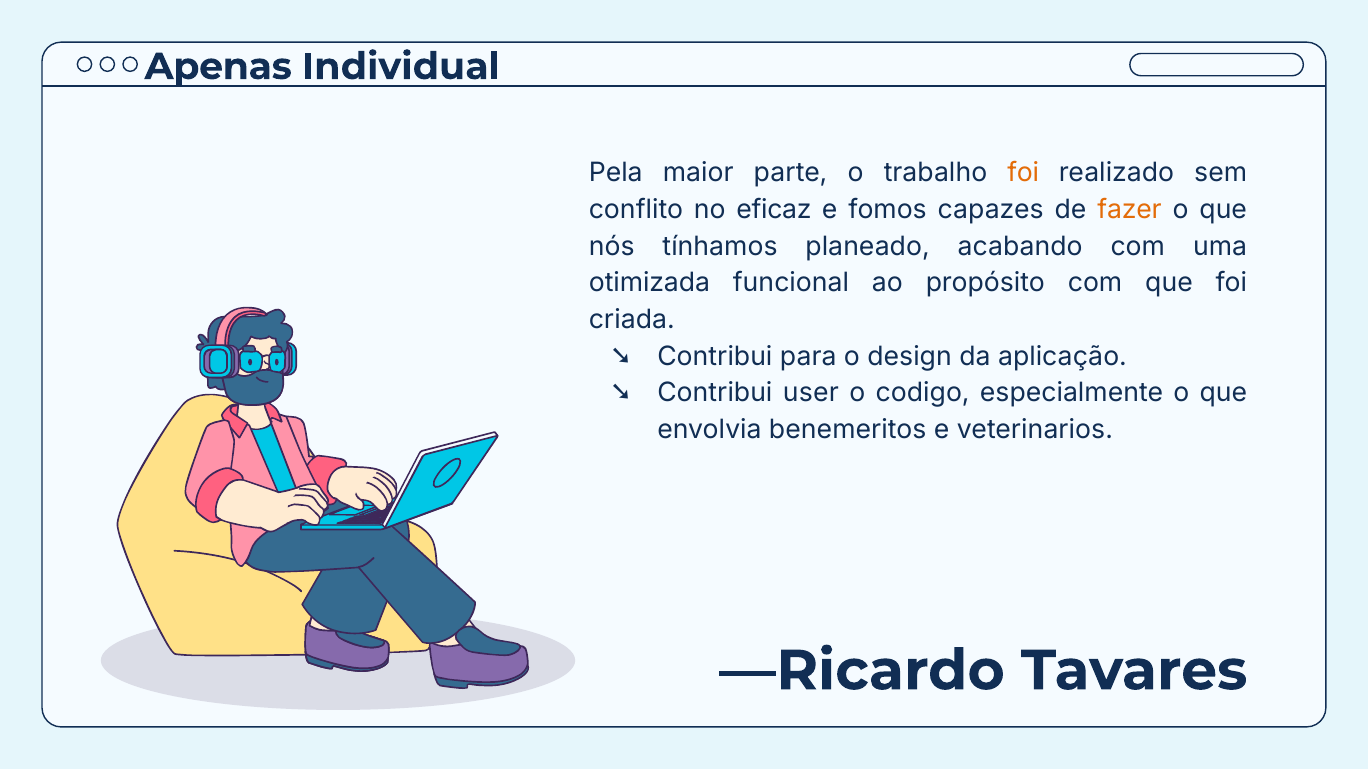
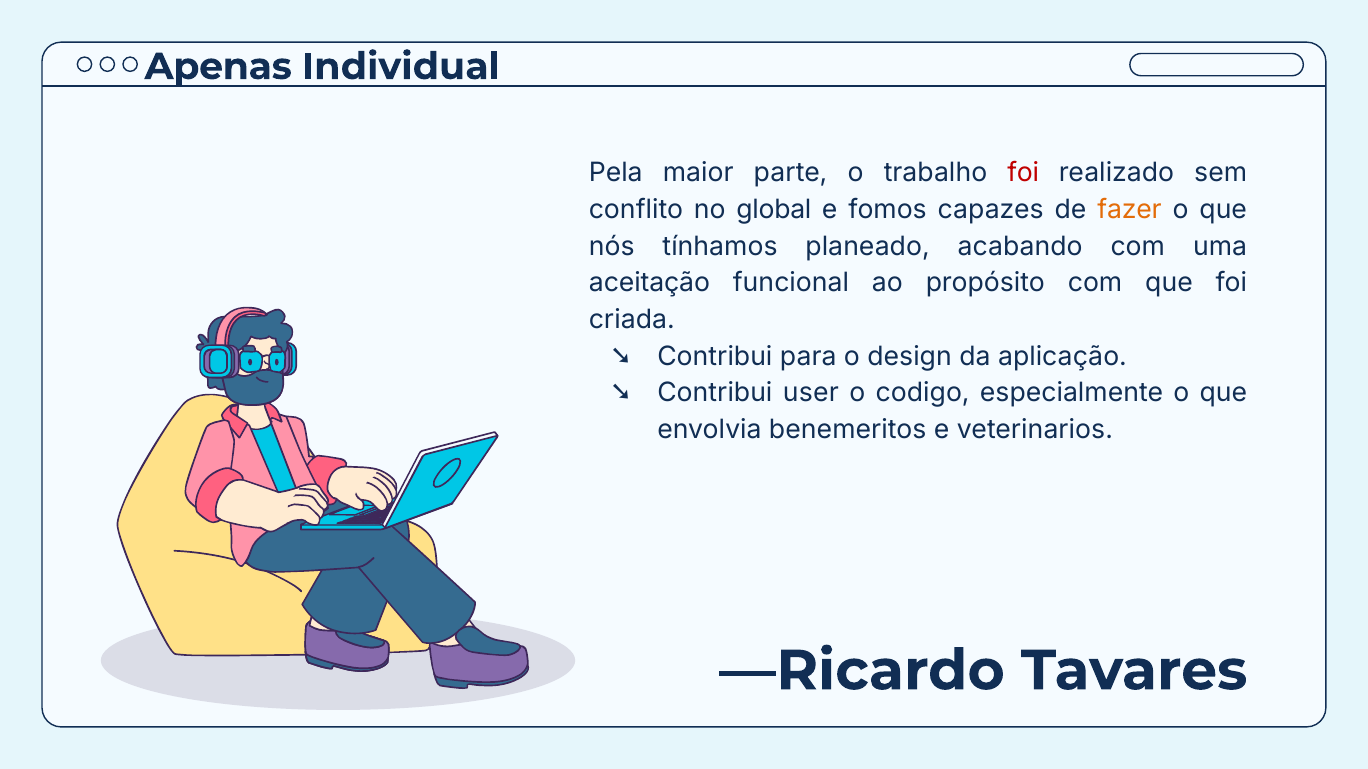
foi colour: orange -> red (1023, 173)
eficaz: eficaz -> global (774, 210)
otimizada: otimizada -> aceitação (649, 283)
